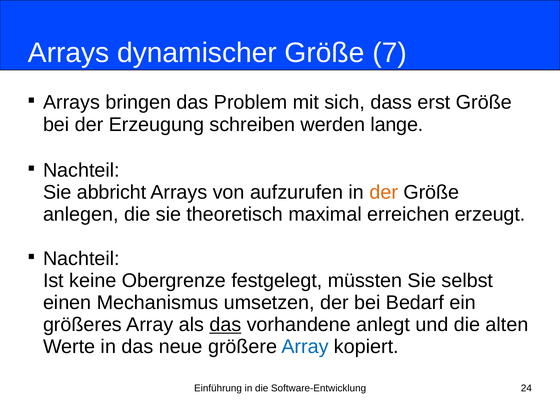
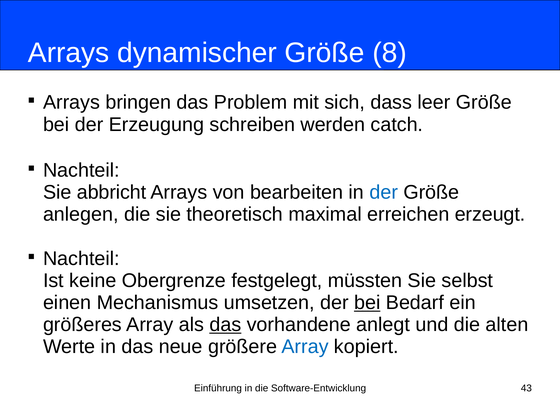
7: 7 -> 8 (390, 53)
erst: erst -> leer (434, 102)
lange: lange -> catch (397, 125)
aufzurufen: aufzurufen -> bearbeiten (297, 192)
der colour: orange -> blue (384, 192)
bei underline: none -> present (367, 303)
24: 24 -> 43 (526, 388)
